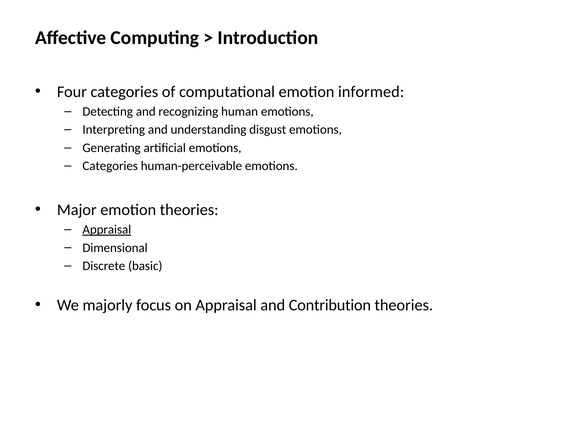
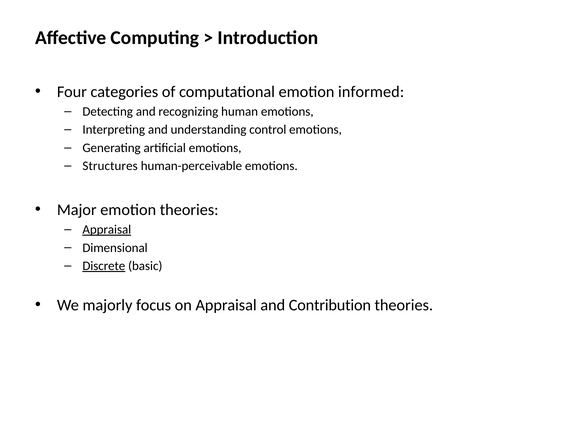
disgust: disgust -> control (268, 130)
Categories: Categories -> Structures (110, 166)
Discrete underline: none -> present (104, 266)
